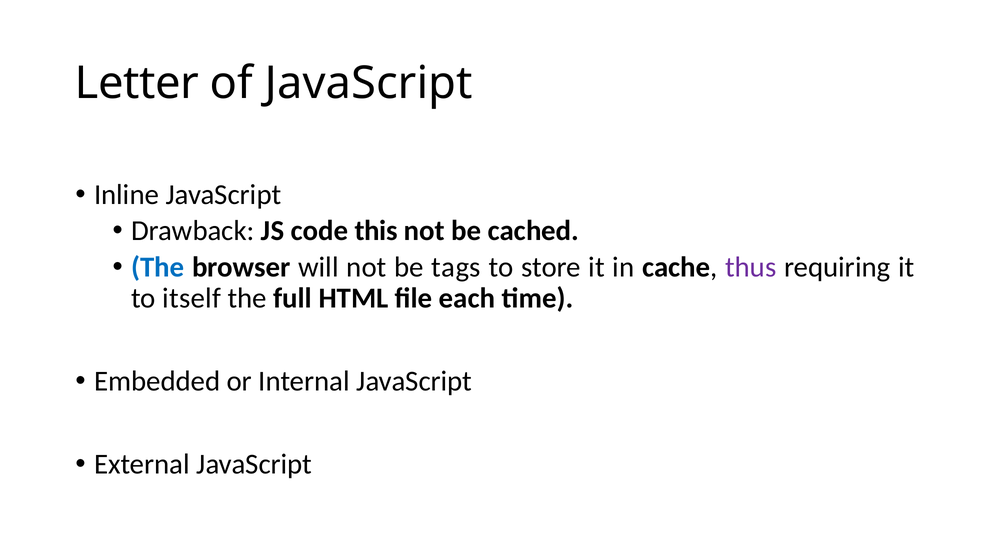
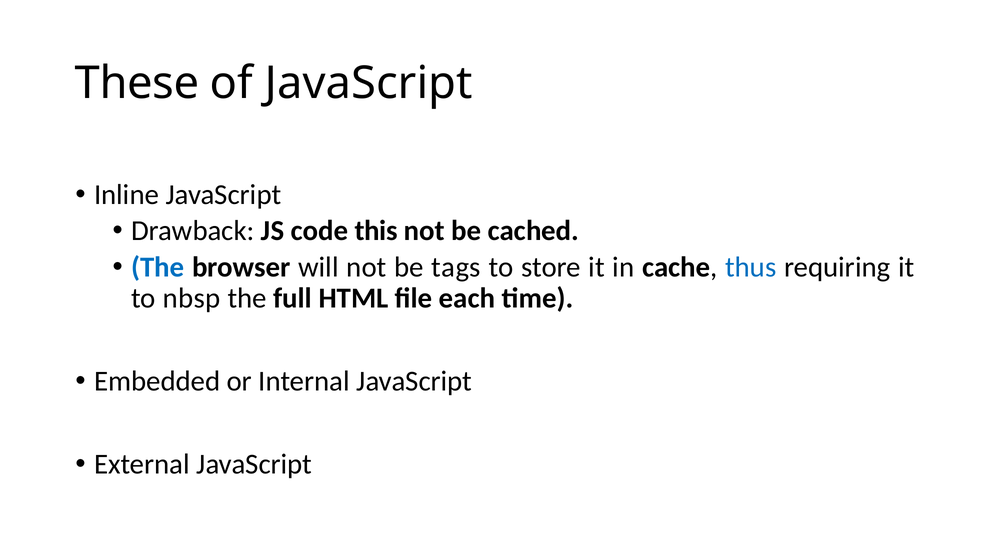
Letter: Letter -> These (137, 83)
thus colour: purple -> blue (751, 267)
itself: itself -> nbsp (192, 298)
